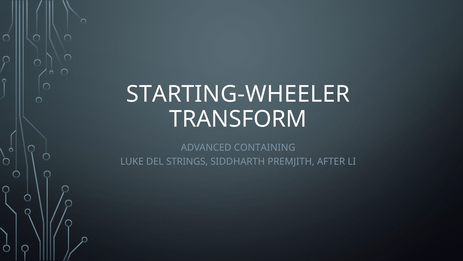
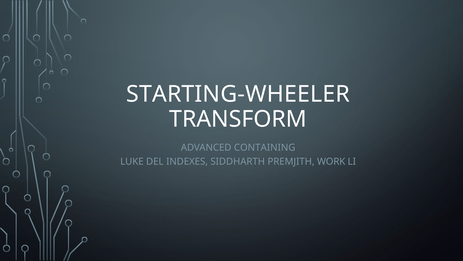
STRINGS: STRINGS -> INDEXES (187, 161)
AFTER: AFTER -> WORK (331, 161)
